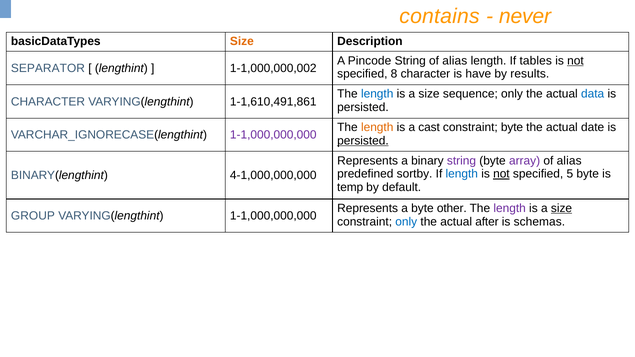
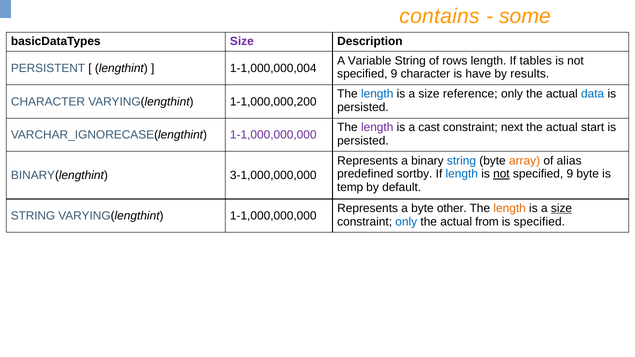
never: never -> some (525, 17)
Size colour: orange -> purple (242, 42)
Pincode: Pincode -> Variable (370, 61)
String of alias: alias -> rows (455, 61)
not underline: present -> none (575, 61)
SEPARATOR: SEPARATOR -> PERSISTENT (48, 68)
1-1,000,000,002: 1-1,000,000,002 -> 1-1,000,000,004 (273, 68)
8: 8 -> 9 (394, 74)
sequence: sequence -> reference (470, 94)
1-1,610,491,861: 1-1,610,491,861 -> 1-1,000,000,200 (273, 102)
length colour: orange -> purple (377, 127)
constraint byte: byte -> next (512, 127)
date: date -> start (593, 127)
persisted underline: present -> none (363, 141)
string colour: purple -> blue (461, 161)
array colour: purple -> orange (525, 161)
5: 5 -> 9 (570, 174)
4-1,000,000,000: 4-1,000,000,000 -> 3-1,000,000,000 (273, 175)
length colour: purple -> orange (510, 208)
GROUP: GROUP -> STRING (33, 216)
after: after -> from (487, 222)
is schemas: schemas -> specified (539, 222)
